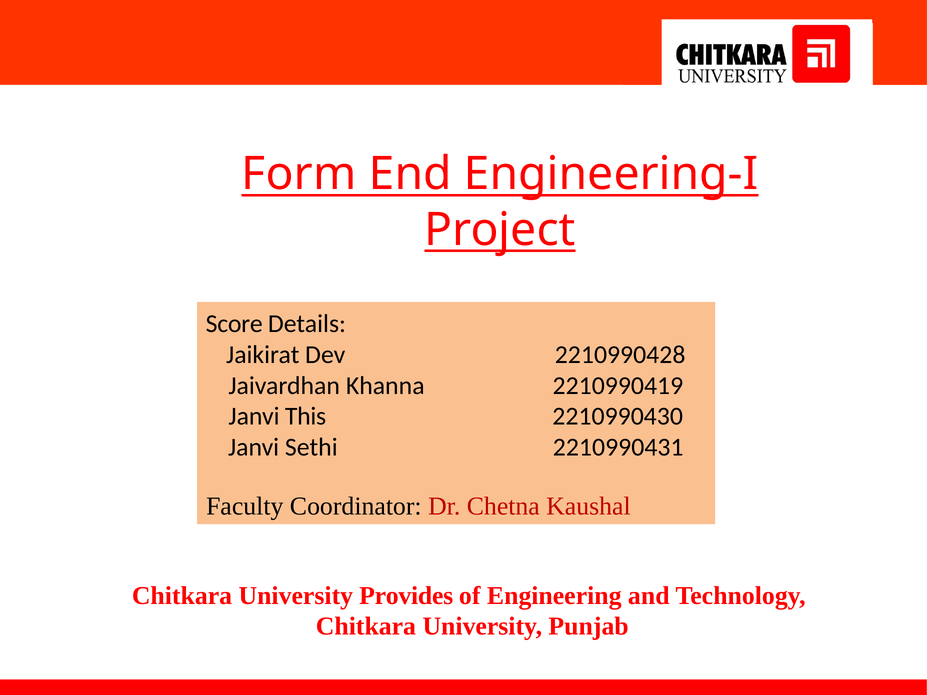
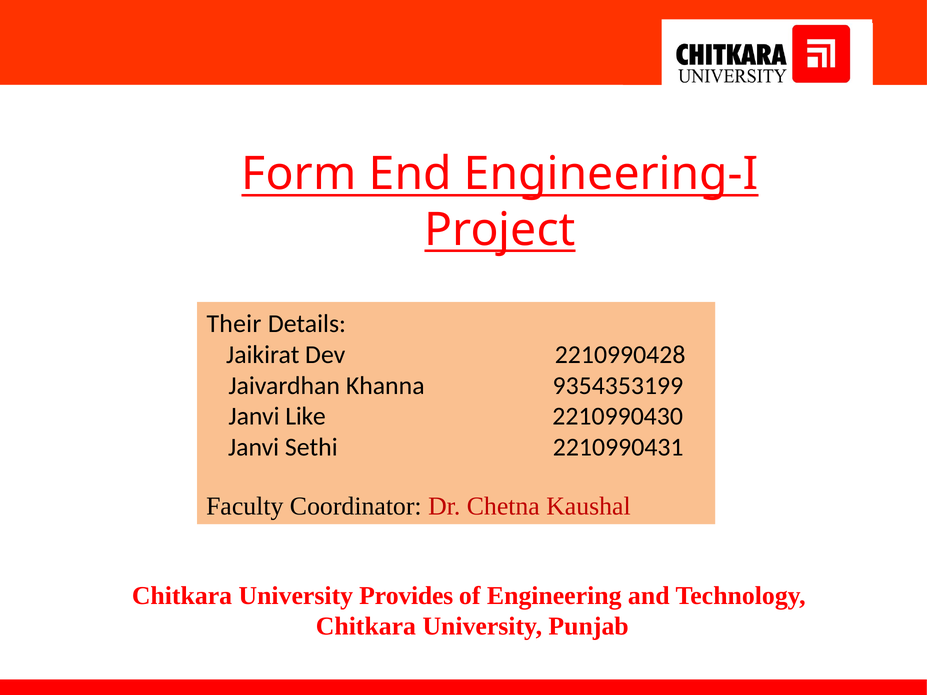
Score: Score -> Their (234, 324)
2210990419: 2210990419 -> 9354353199 (618, 386)
This: This -> Like (306, 417)
